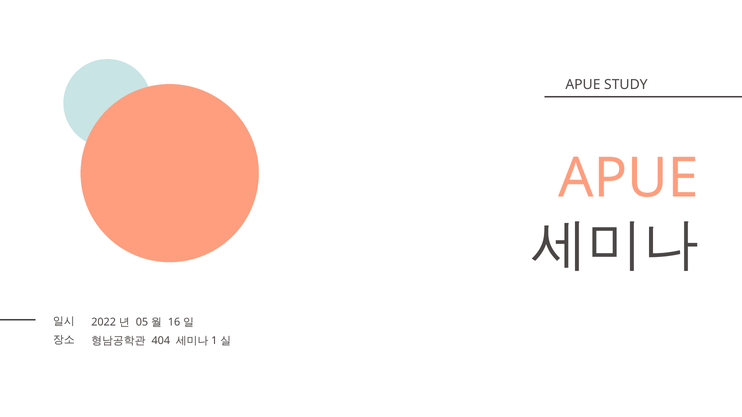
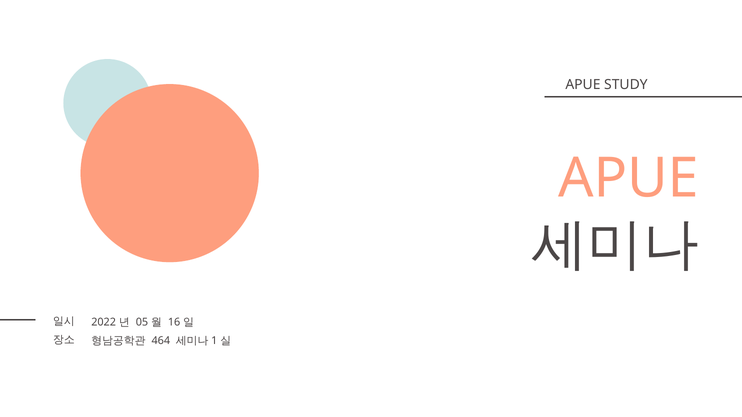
404: 404 -> 464 (161, 341)
